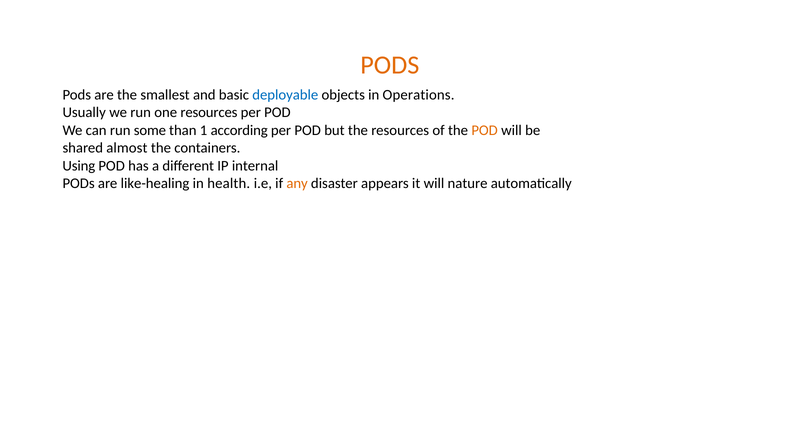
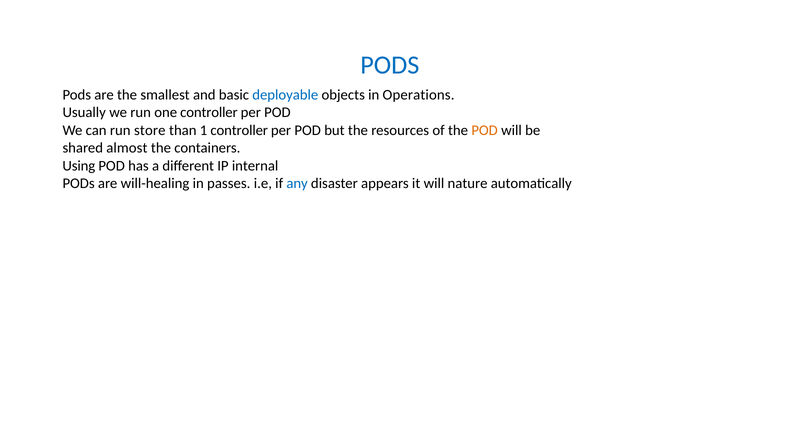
PODS colour: orange -> blue (390, 65)
one resources: resources -> controller (209, 113)
some: some -> store (150, 130)
1 according: according -> controller (239, 130)
like-healing: like-healing -> will-healing (155, 184)
health: health -> passes (229, 184)
any colour: orange -> blue (297, 184)
